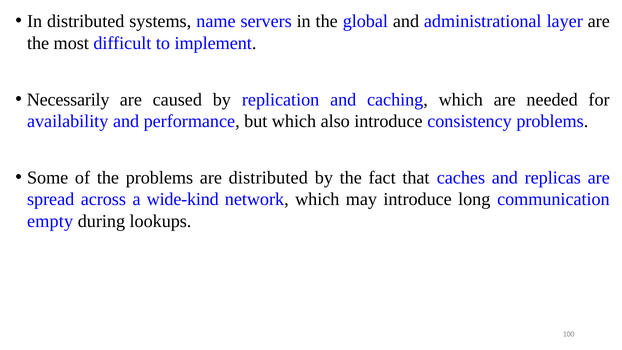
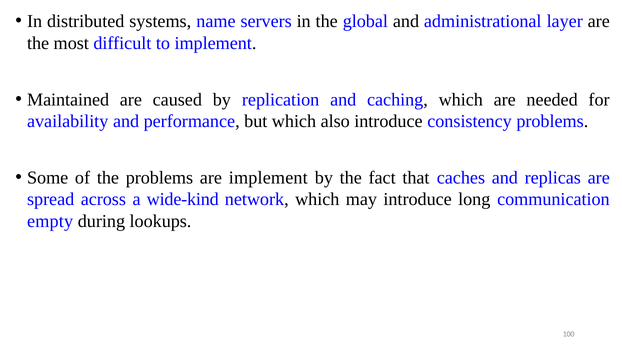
Necessarily: Necessarily -> Maintained (68, 100)
are distributed: distributed -> implement (268, 178)
